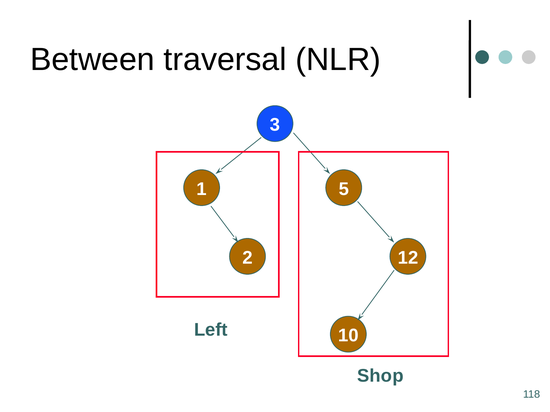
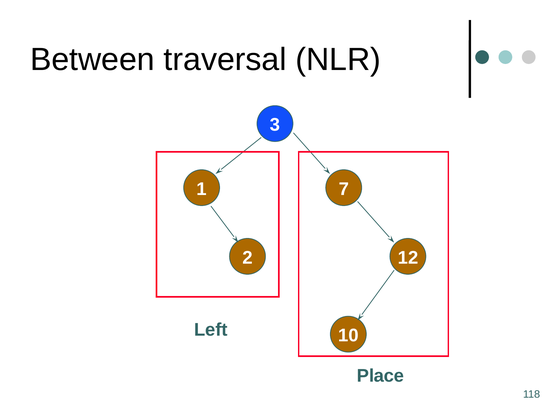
5: 5 -> 7 (344, 189)
Shop: Shop -> Place (381, 376)
